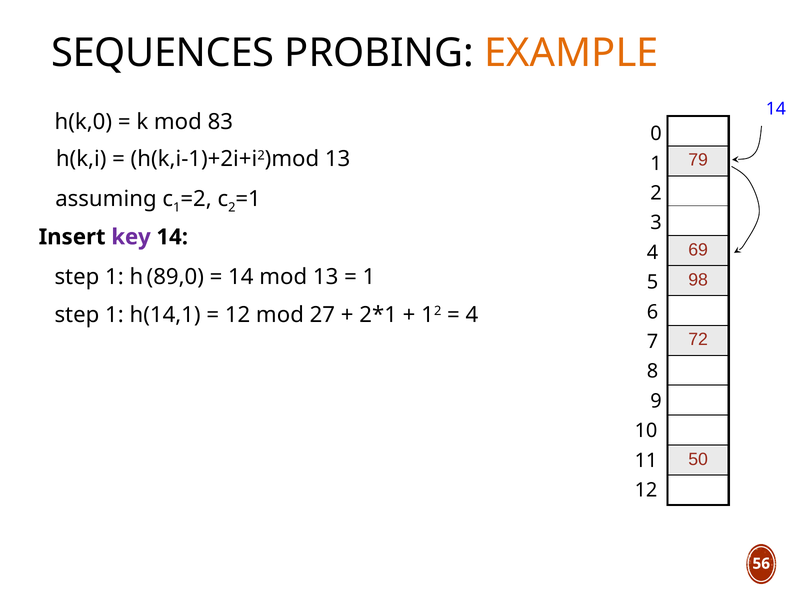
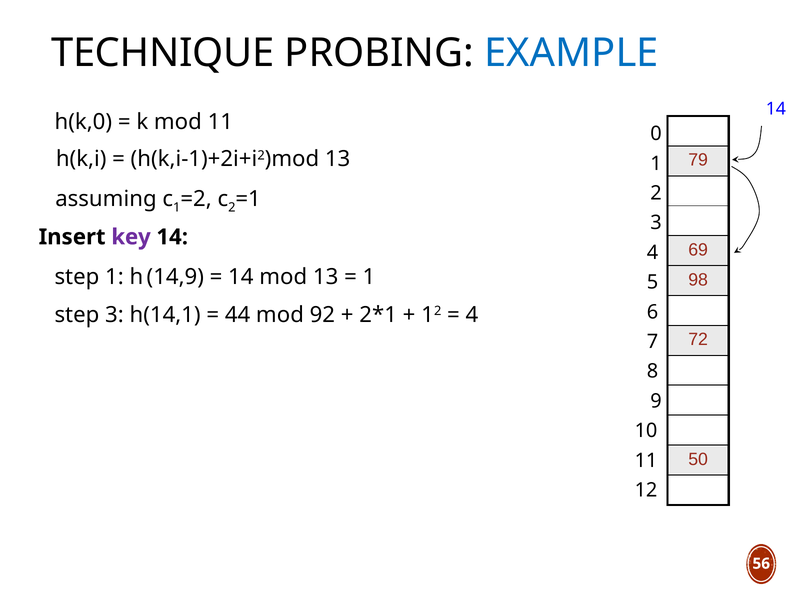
SEQUENCES: SEQUENCES -> TECHNIQUE (163, 53)
EXAMPLE colour: orange -> blue (571, 53)
mod 83: 83 -> 11 (220, 122)
89,0: 89,0 -> 14,9 (175, 277)
1: 1 -> 3 (114, 315)
12: 12 -> 44 (238, 315)
27: 27 -> 92 (322, 315)
